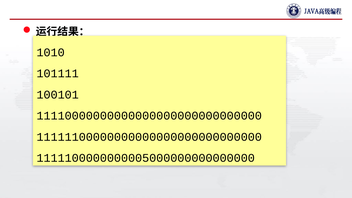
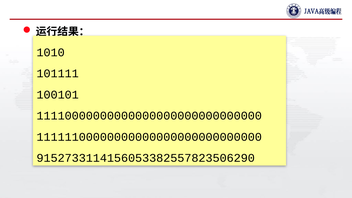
1111100000000005000000000000000: 1111100000000005000000000000000 -> 9152733114156053382557823506290 (146, 158)
